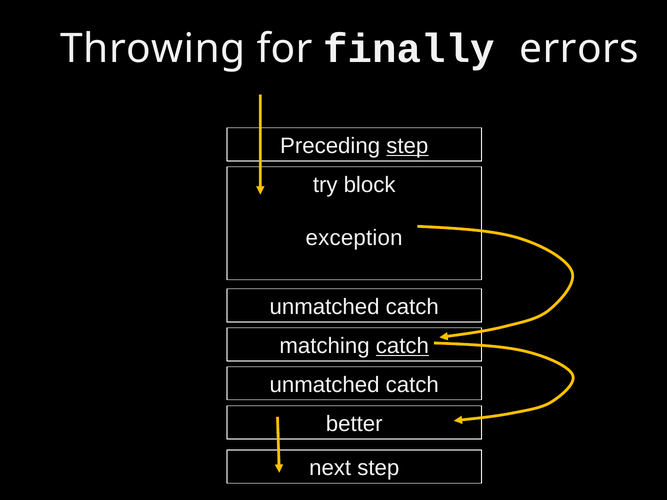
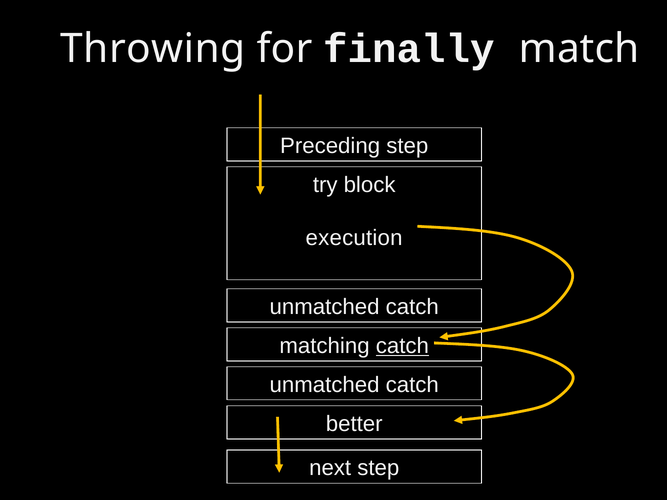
errors: errors -> match (579, 49)
step underline: present -> none (407, 146)
exception: exception -> execution (354, 238)
